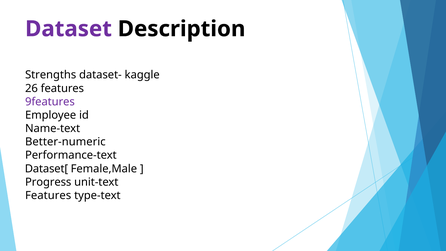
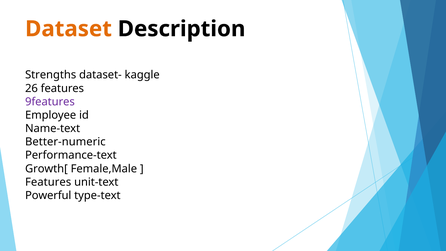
Dataset colour: purple -> orange (69, 29)
Dataset[: Dataset[ -> Growth[ (46, 169)
Progress: Progress -> Features (48, 182)
Features: Features -> Powerful (48, 195)
